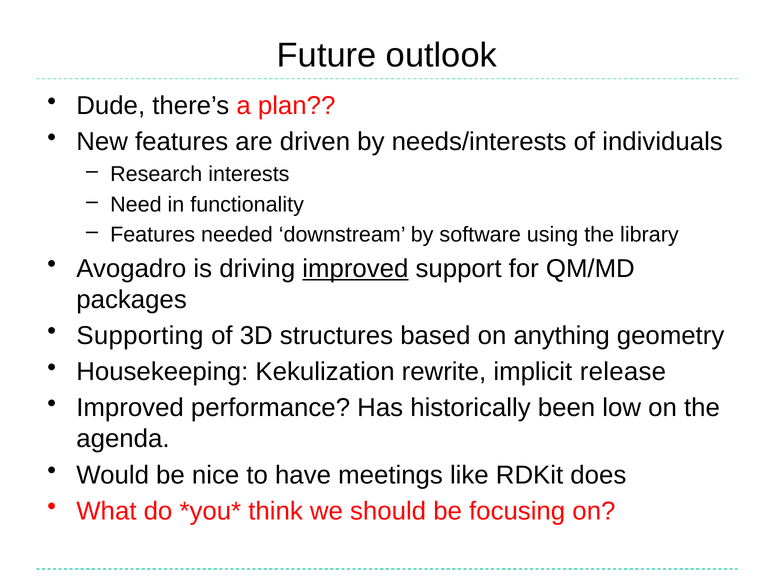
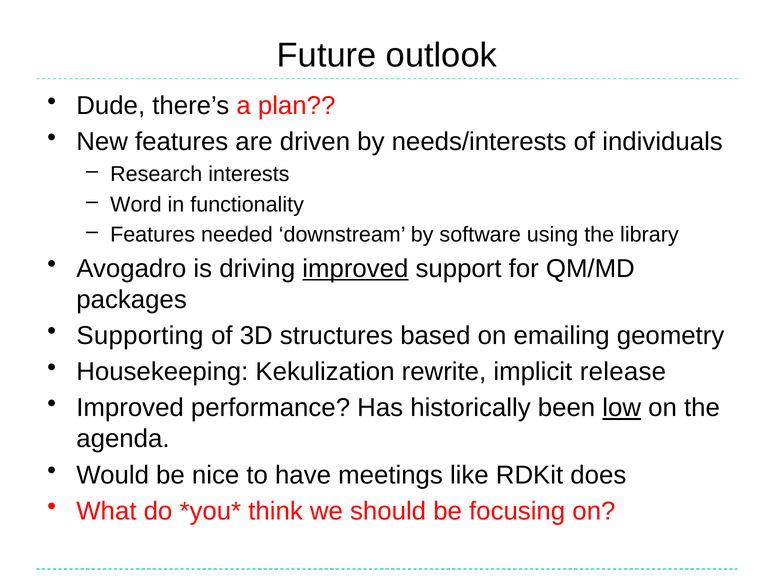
Need: Need -> Word (136, 204)
anything: anything -> emailing (562, 335)
low underline: none -> present (622, 408)
